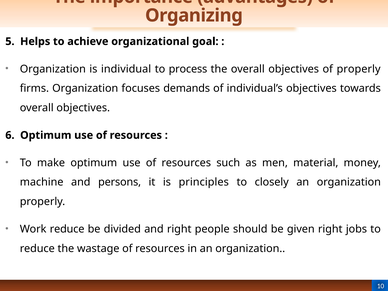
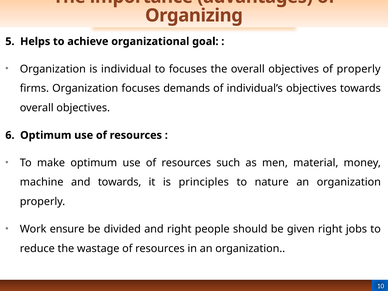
to process: process -> focuses (188, 69)
and persons: persons -> towards (120, 182)
closely: closely -> nature (272, 182)
Work reduce: reduce -> ensure (67, 229)
